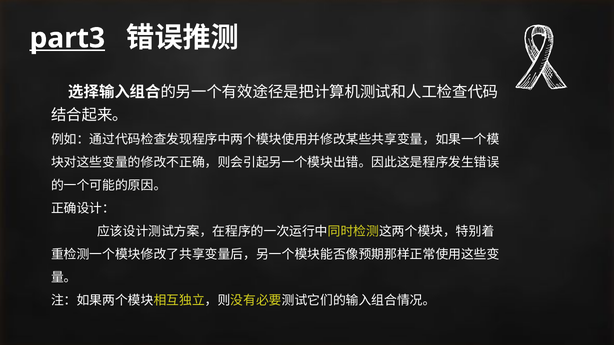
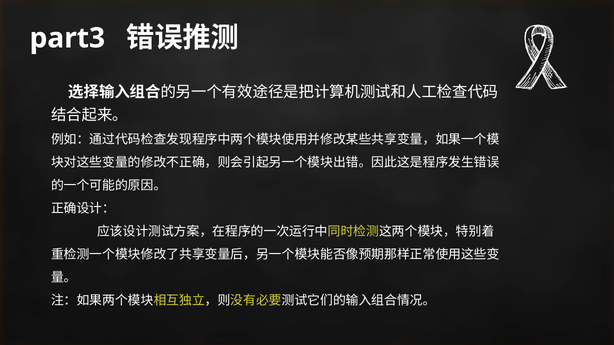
part3 underline: present -> none (67, 38)
